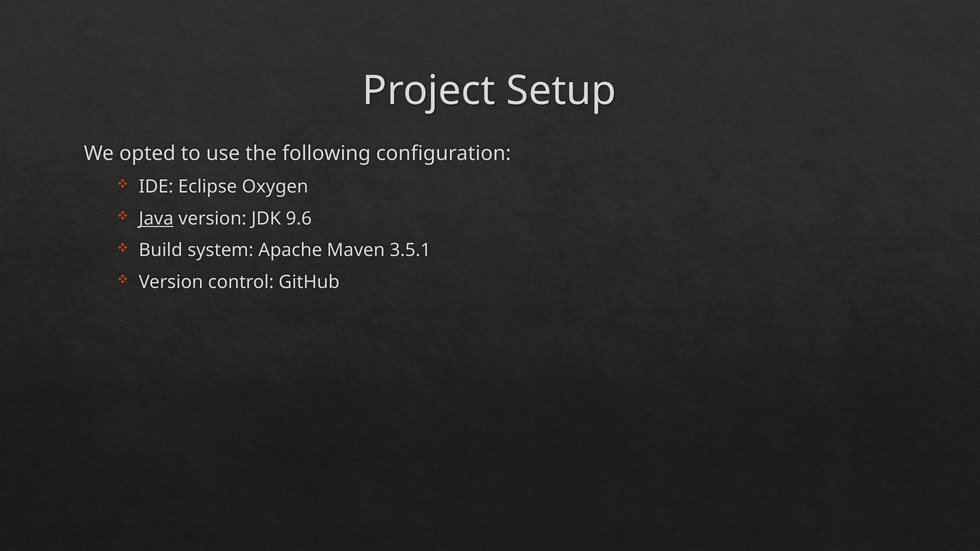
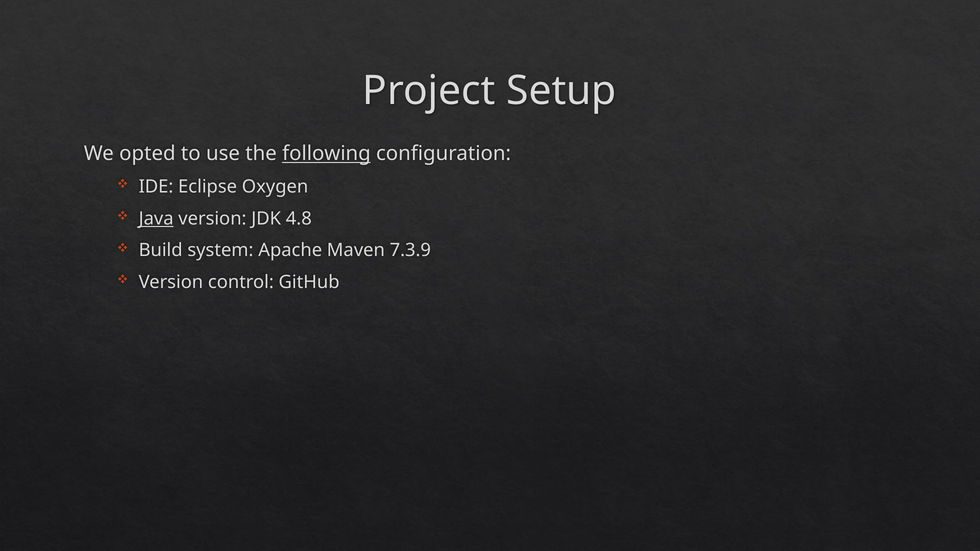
following underline: none -> present (326, 154)
9.6: 9.6 -> 4.8 (299, 219)
3.5.1: 3.5.1 -> 7.3.9 (410, 250)
